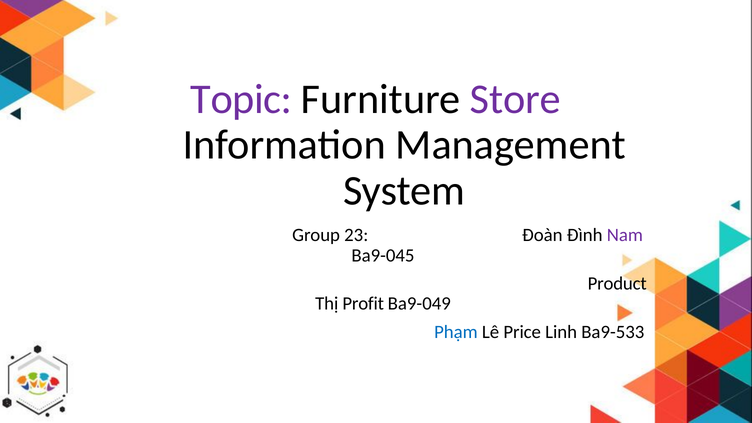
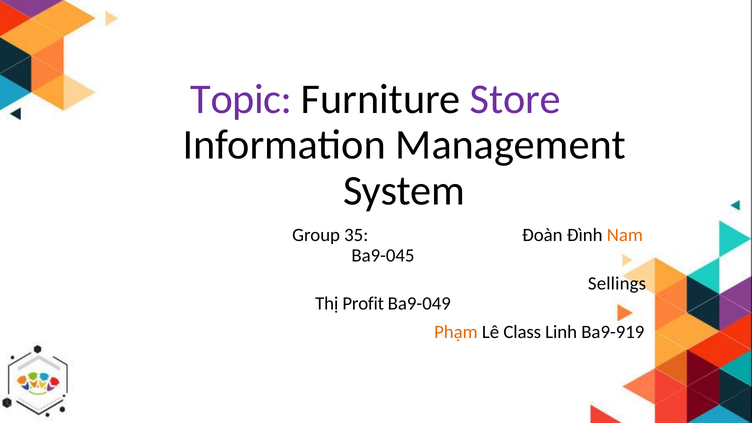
23: 23 -> 35 (356, 235)
Nam colour: purple -> orange (625, 235)
Product: Product -> Sellings (617, 283)
Phạm colour: blue -> orange (456, 332)
Price: Price -> Class (522, 332)
Ba9-533: Ba9-533 -> Ba9-919 (613, 332)
